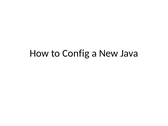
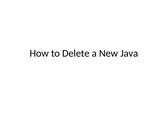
Config: Config -> Delete (76, 53)
